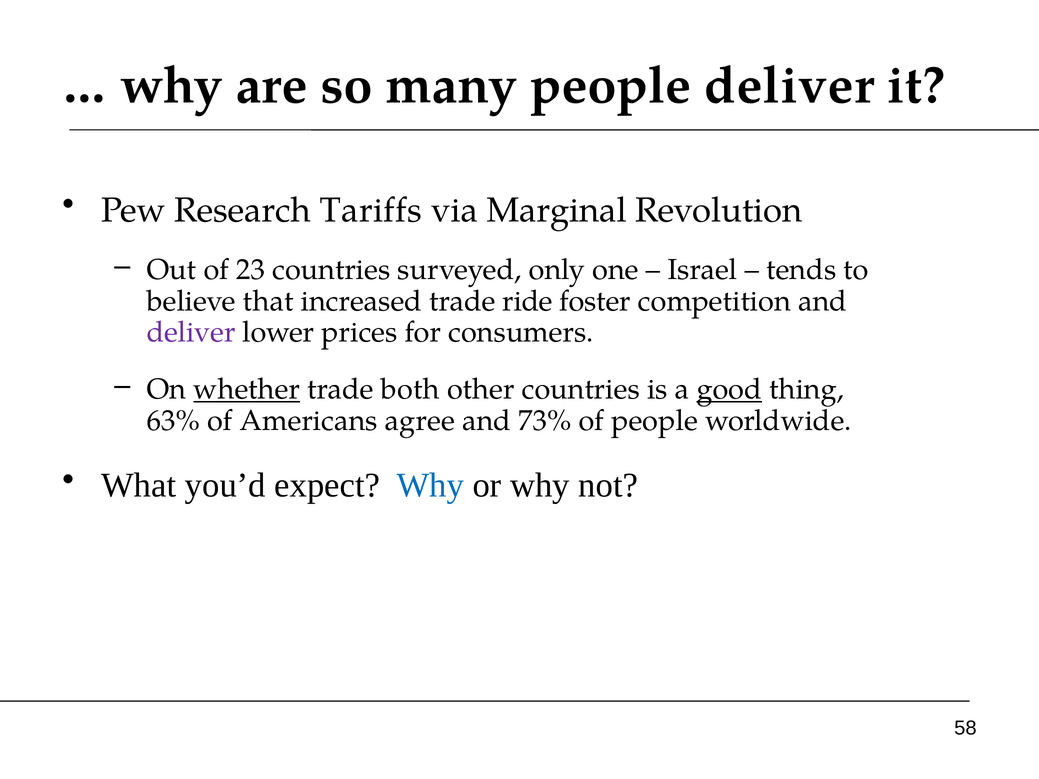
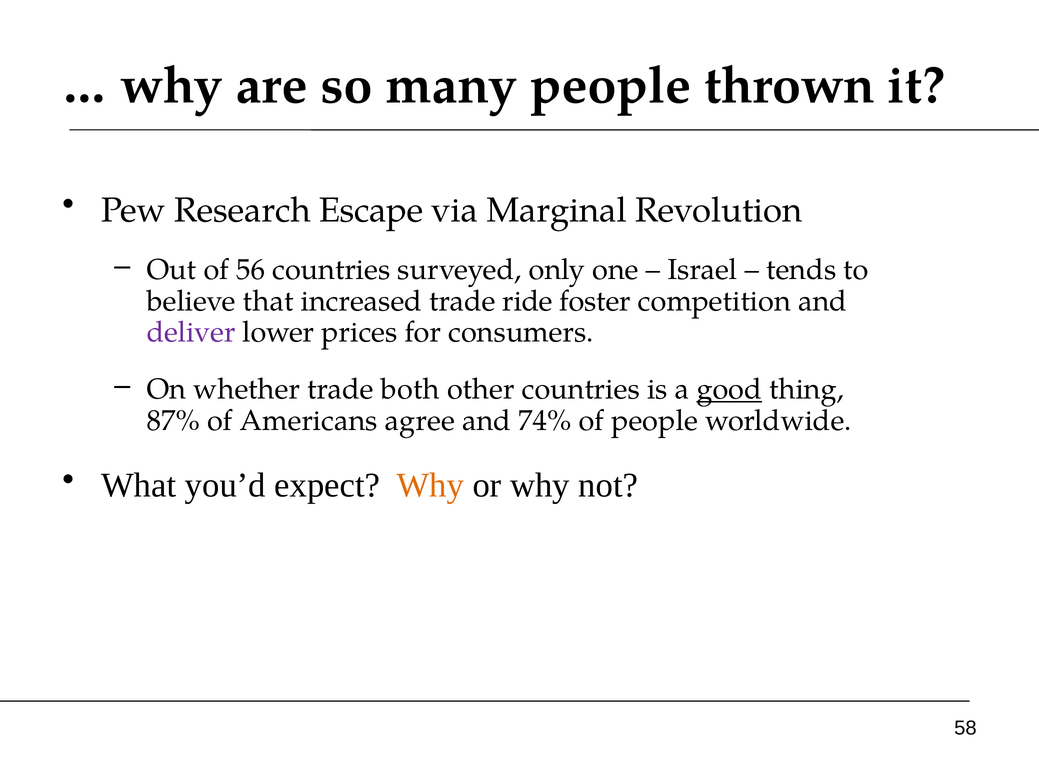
people deliver: deliver -> thrown (790, 86)
Tariffs: Tariffs -> Escape (371, 210)
23: 23 -> 56 (251, 270)
whether underline: present -> none (247, 389)
63%: 63% -> 87% (173, 421)
73%: 73% -> 74% (545, 421)
Why colour: blue -> orange (430, 486)
